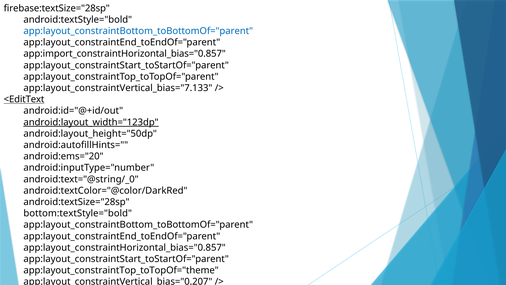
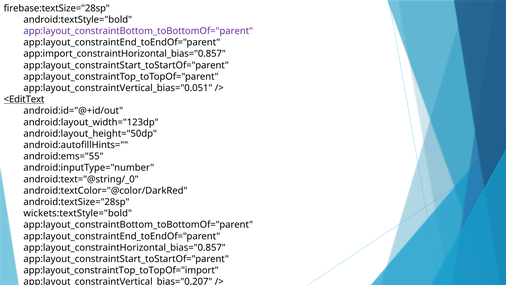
app:layout_constraintBottom_toBottomOf="parent colour: blue -> purple (138, 31)
app:layout_constraintVertical_bias="7.133: app:layout_constraintVertical_bias="7.133 -> app:layout_constraintVertical_bias="0.051 (118, 88)
android:layout_width="123dp underline: present -> none (91, 122)
android:ems="20: android:ems="20 -> android:ems="55 (63, 156)
bottom:textStyle="bold: bottom:textStyle="bold -> wickets:textStyle="bold (78, 213)
app:layout_constraintTop_toTopOf="theme: app:layout_constraintTop_toTopOf="theme -> app:layout_constraintTop_toTopOf="import (121, 270)
